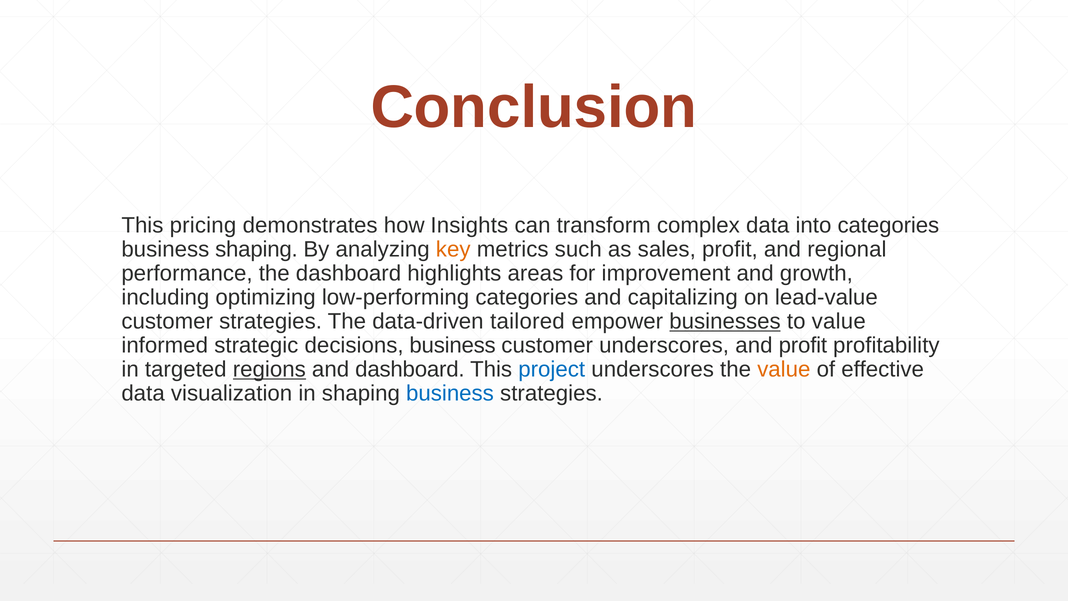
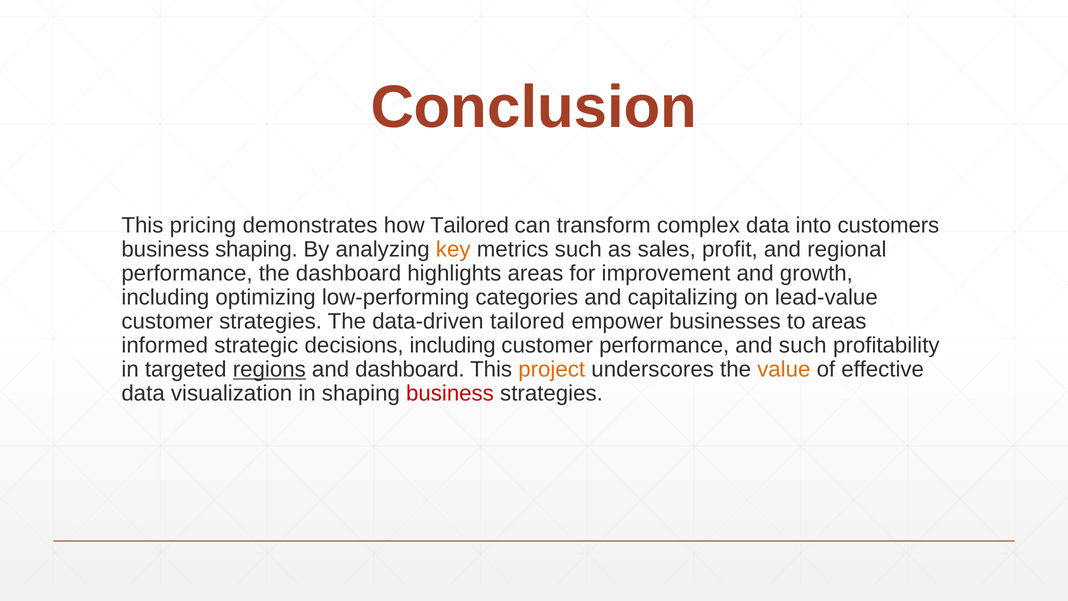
how Insights: Insights -> Tailored (470, 225)
into categories: categories -> customers (888, 225)
businesses underline: present -> none (725, 321)
to value: value -> areas (839, 321)
decisions business: business -> including (453, 345)
customer underscores: underscores -> performance (664, 345)
and profit: profit -> such (803, 345)
project colour: blue -> orange (552, 369)
business colour: blue -> red (450, 393)
